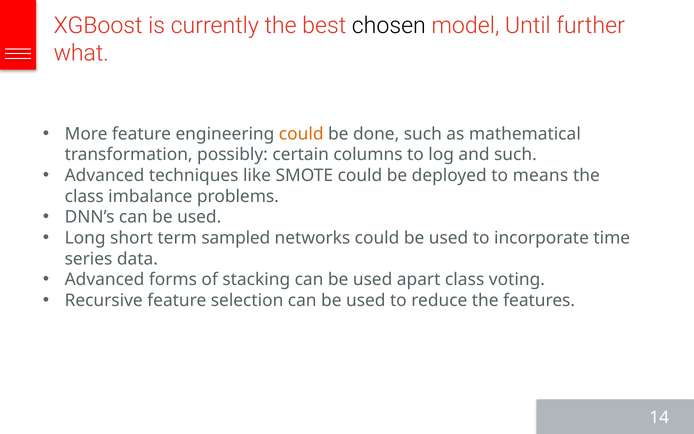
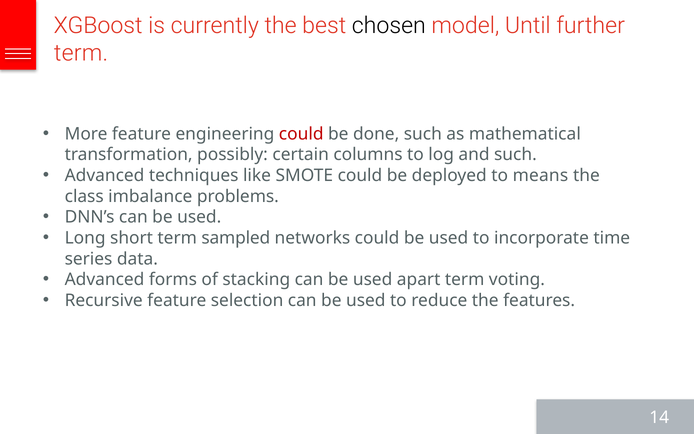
what: what -> term (81, 53)
could colour: orange -> red (301, 134)
apart class: class -> term (465, 280)
